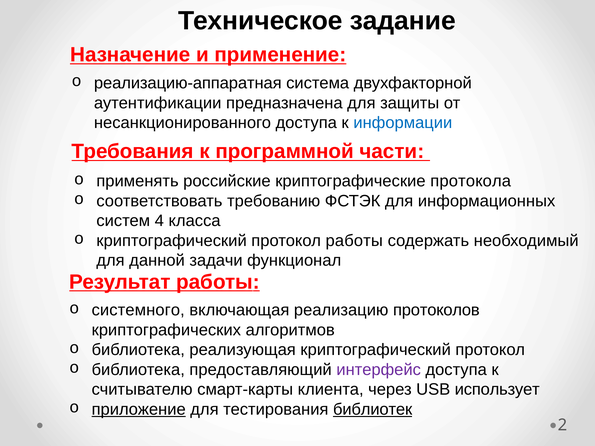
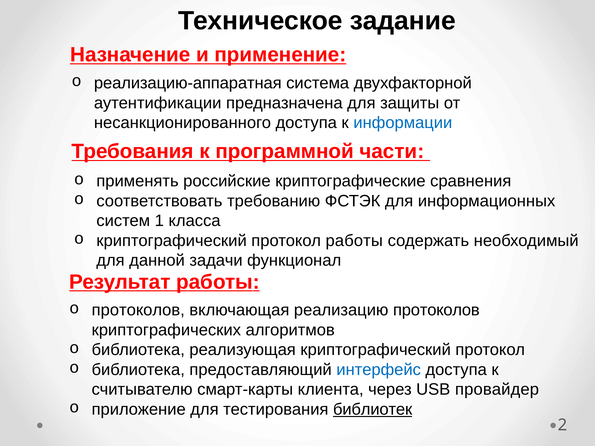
протокола: протокола -> сравнения (471, 181)
4: 4 -> 1 (159, 221)
системного: системного -> протоколов (138, 310)
интерфейс colour: purple -> blue (379, 370)
использует: использует -> провайдер (497, 390)
приложение underline: present -> none (139, 410)
